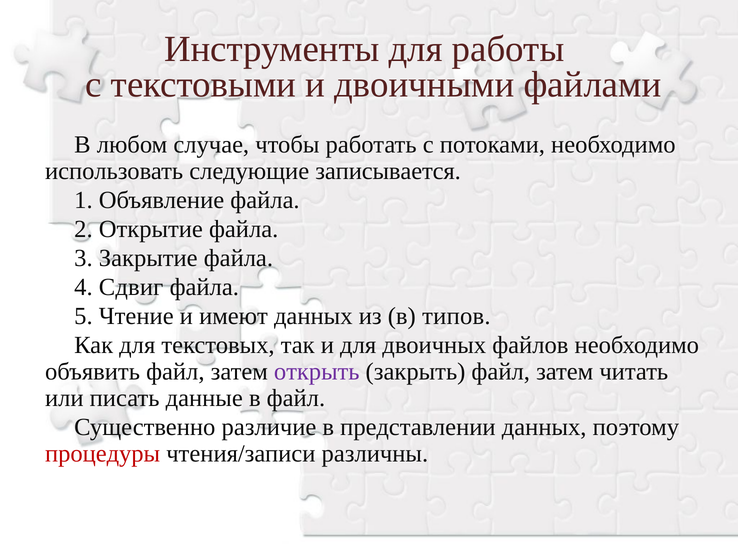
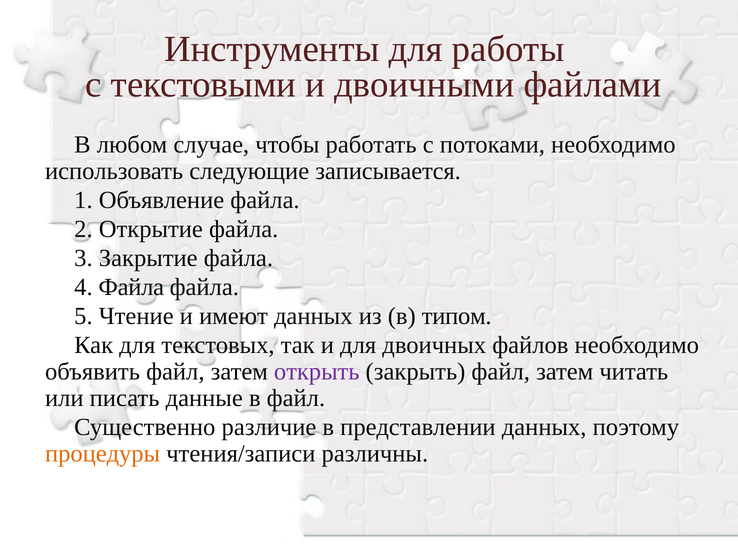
4 Сдвиг: Сдвиг -> Файла (131, 287)
типов: типов -> типом (457, 316)
процедуры colour: red -> orange (103, 454)
